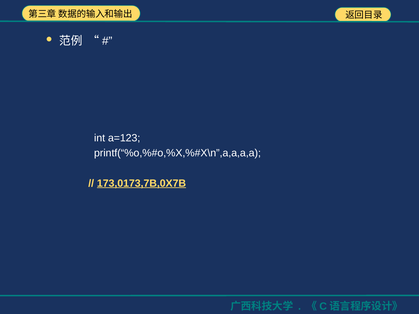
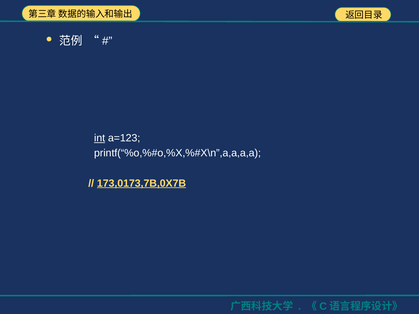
int underline: none -> present (100, 138)
